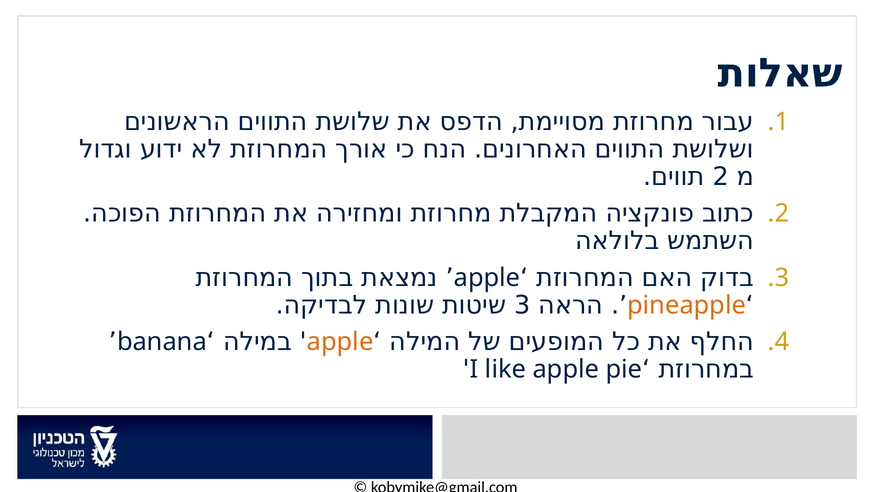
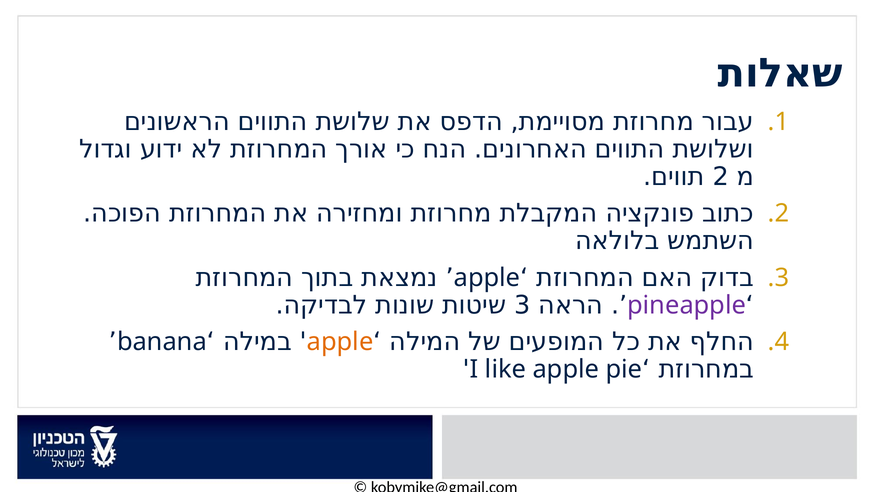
pineapple colour: orange -> purple (687, 305)
